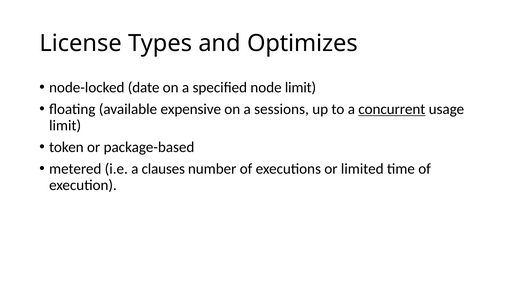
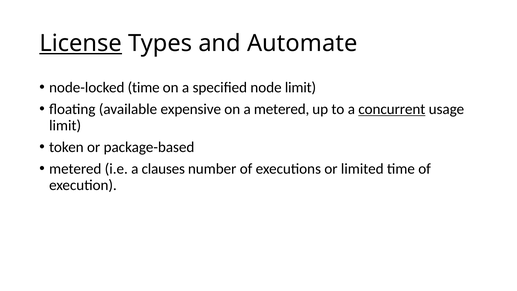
License underline: none -> present (81, 43)
Optimizes: Optimizes -> Automate (302, 43)
node-locked date: date -> time (144, 87)
a sessions: sessions -> metered (282, 109)
